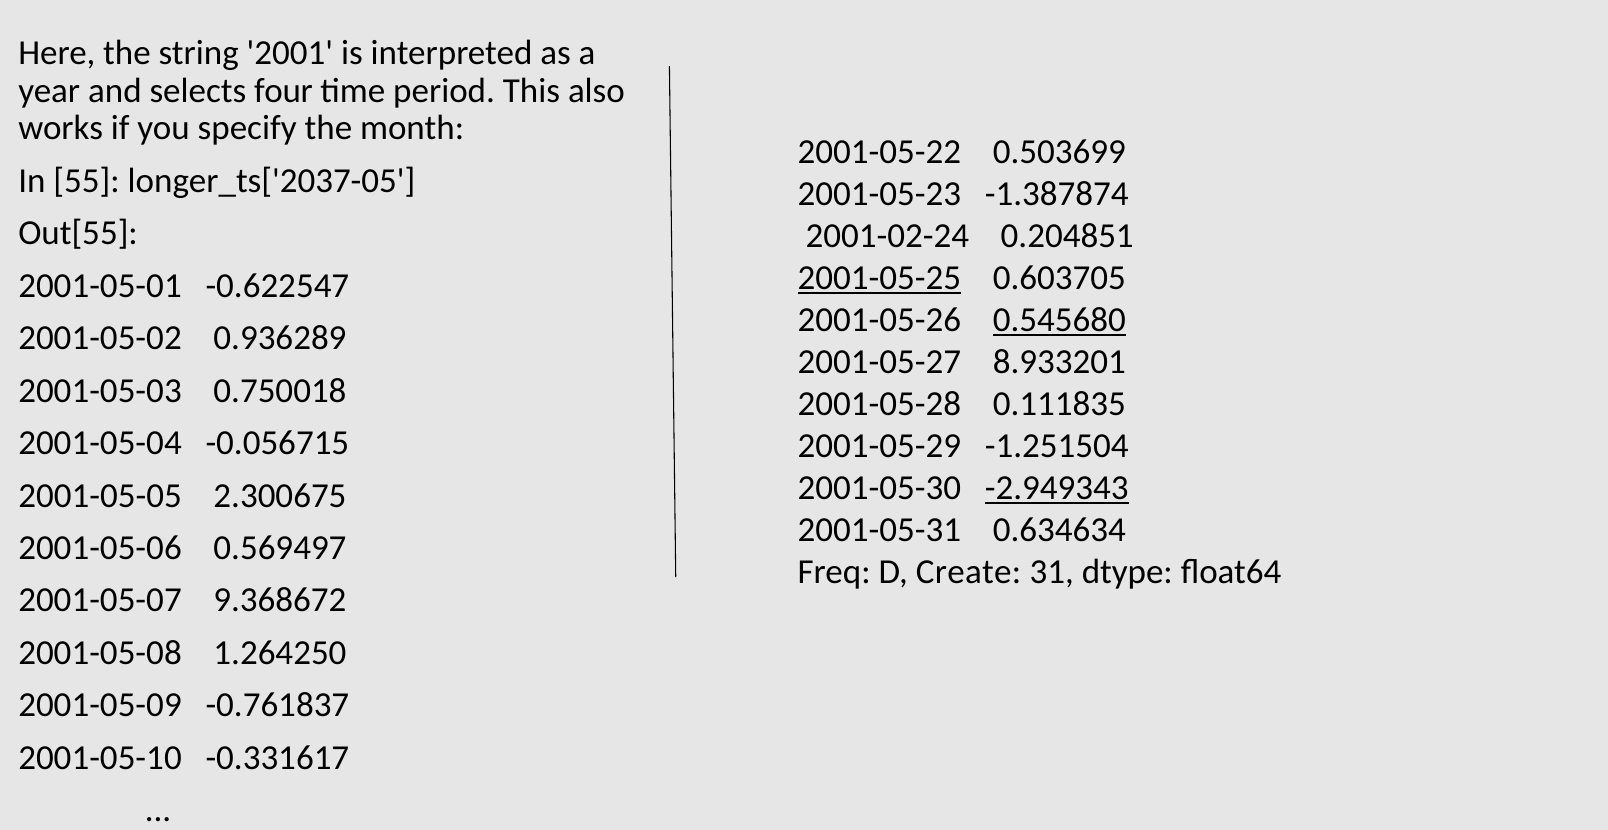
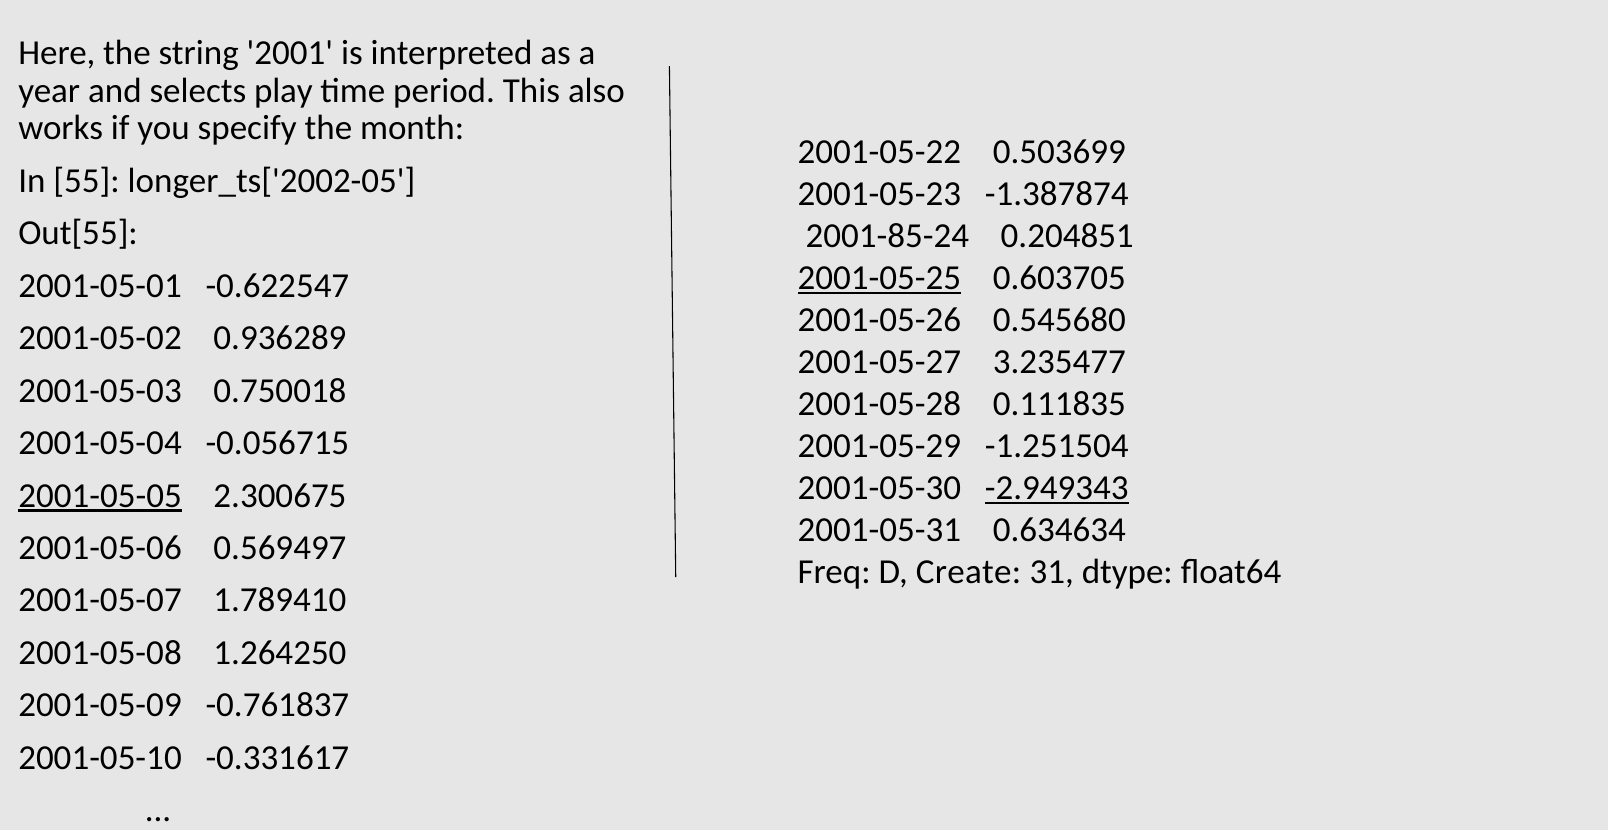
four: four -> play (283, 90)
longer_ts['2037-05: longer_ts['2037-05 -> longer_ts['2002-05 (271, 181)
2001-02-24: 2001-02-24 -> 2001-85-24 (887, 236)
0.545680 underline: present -> none (1059, 320)
8.933201: 8.933201 -> 3.235477 (1059, 362)
2001-05-05 underline: none -> present (100, 495)
9.368672: 9.368672 -> 1.789410 (280, 600)
